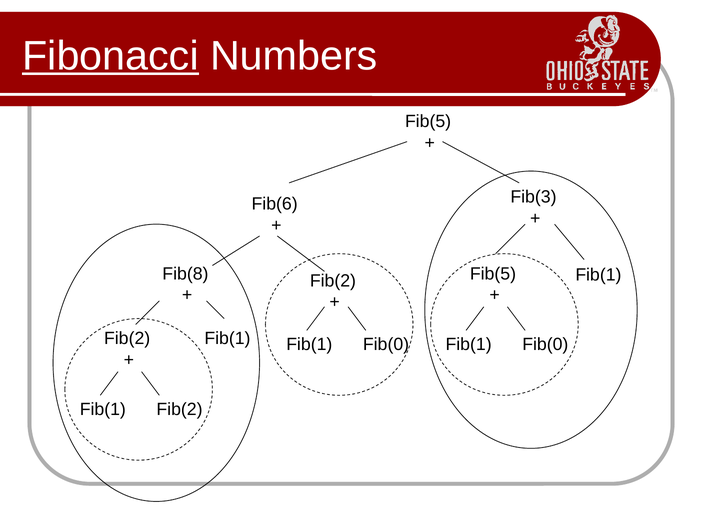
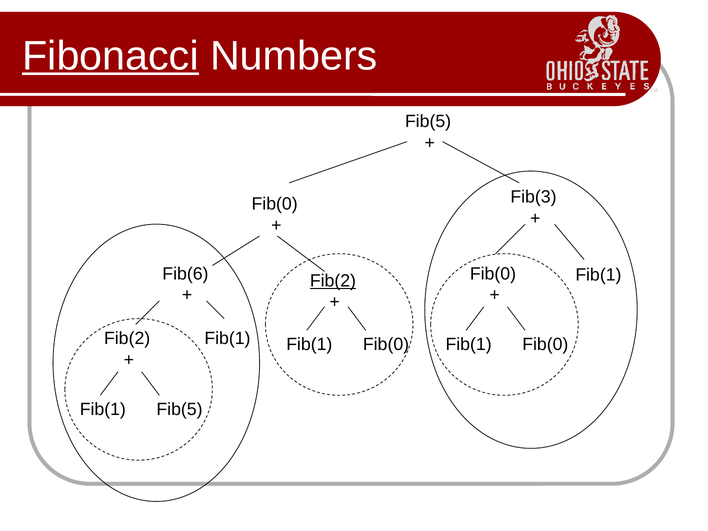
Fib(6: Fib(6 -> Fib(0 (275, 204)
Fib(8: Fib(8 -> Fib(6 (185, 274)
Fib(5: Fib(5 -> Fib(0 (493, 274)
Fib(2 underline: none -> present (333, 281)
Fib(2: Fib(2 -> Fib(5 (180, 409)
